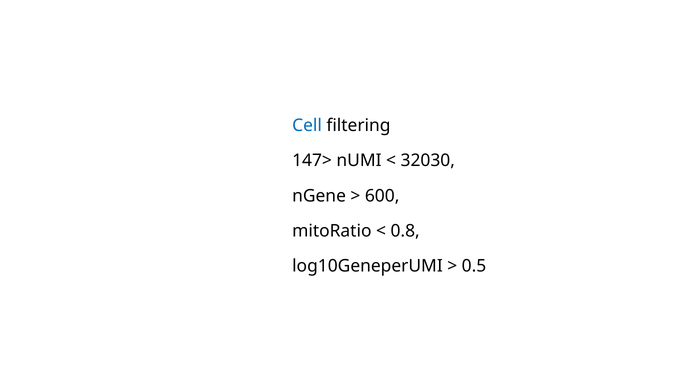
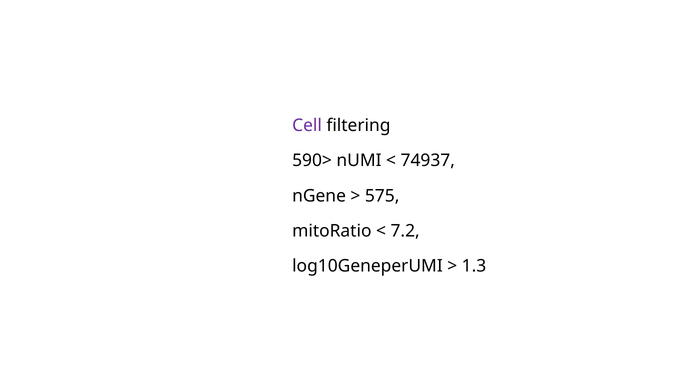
Cell colour: blue -> purple (307, 125)
147>: 147> -> 590> (312, 161)
32030: 32030 -> 74937 (428, 161)
600: 600 -> 575 (382, 196)
0.8: 0.8 -> 7.2 (405, 231)
0.5: 0.5 -> 1.3 (474, 266)
